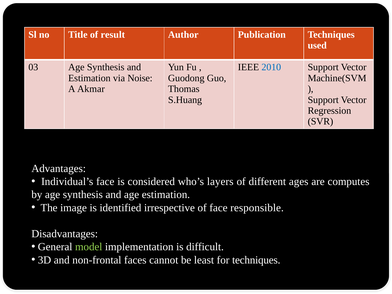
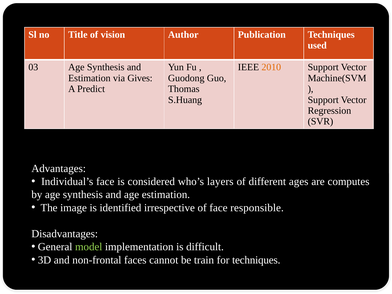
result: result -> vision (113, 35)
2010 colour: blue -> orange (271, 67)
Noise: Noise -> Gives (140, 78)
Akmar: Akmar -> Predict (91, 89)
least: least -> train (204, 260)
